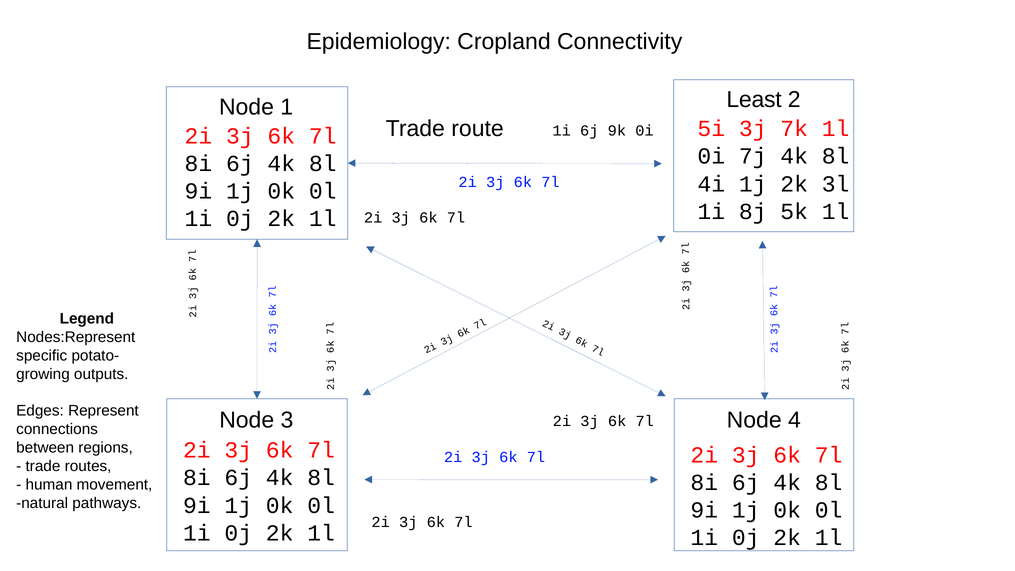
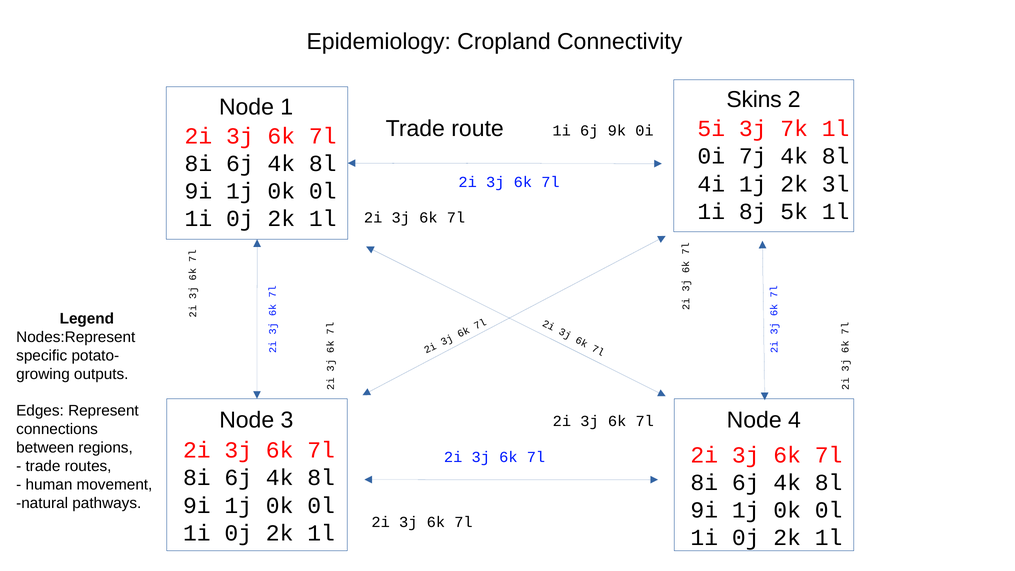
Least: Least -> Skins (754, 100)
